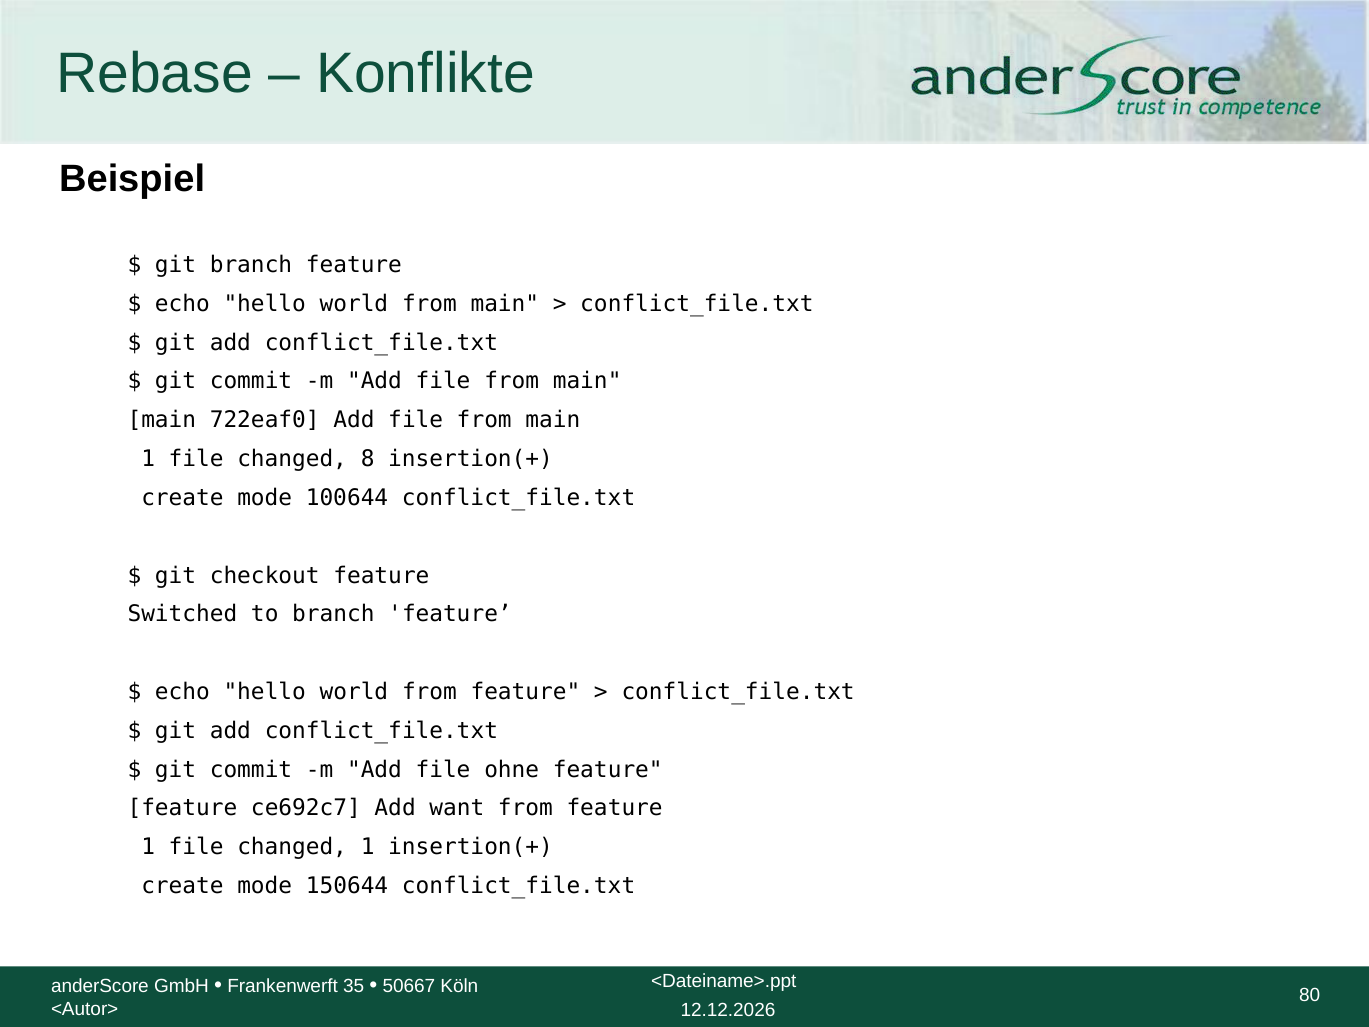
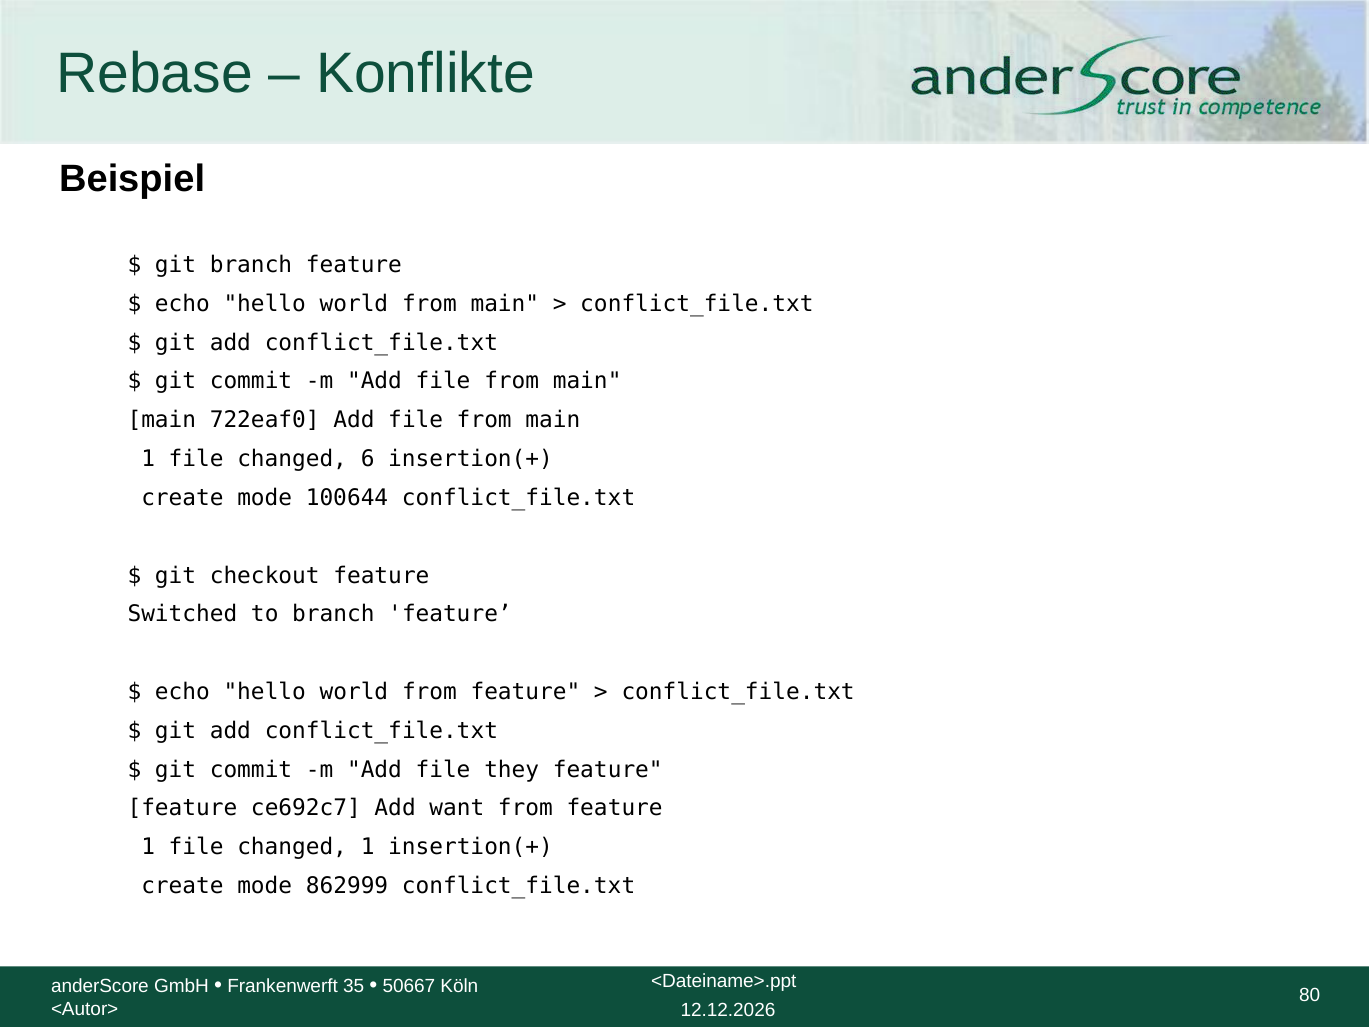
8: 8 -> 6 (368, 459)
ohne: ohne -> they (512, 769)
150644: 150644 -> 862999 (347, 886)
